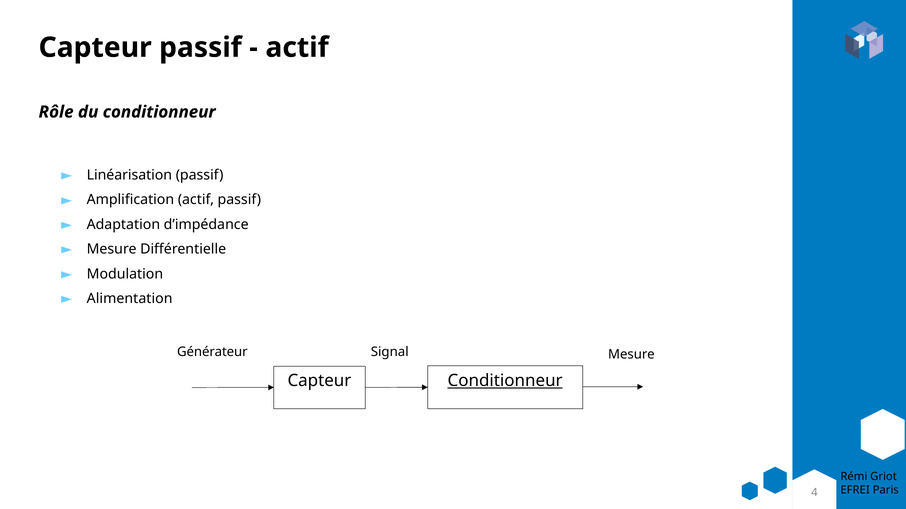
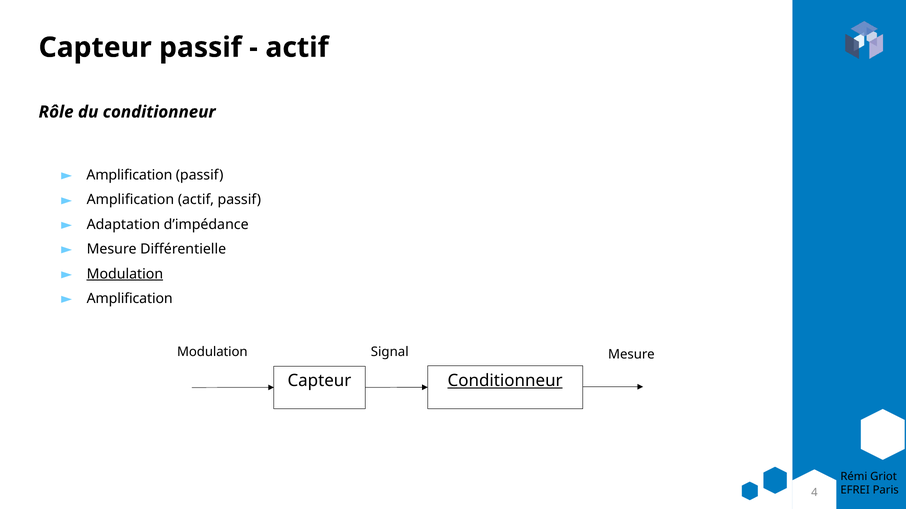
Linéarisation: Linéarisation -> Amplification (129, 175)
Modulation underline: none -> present (125, 274)
Alimentation: Alimentation -> Amplification (130, 299)
Générateur: Générateur -> Modulation (212, 352)
